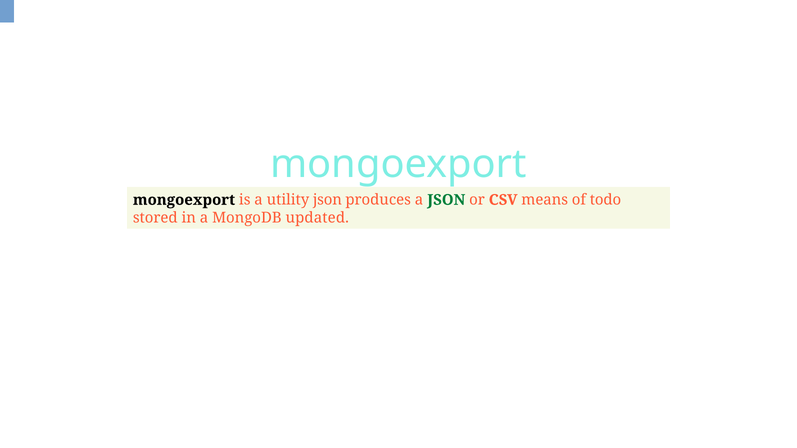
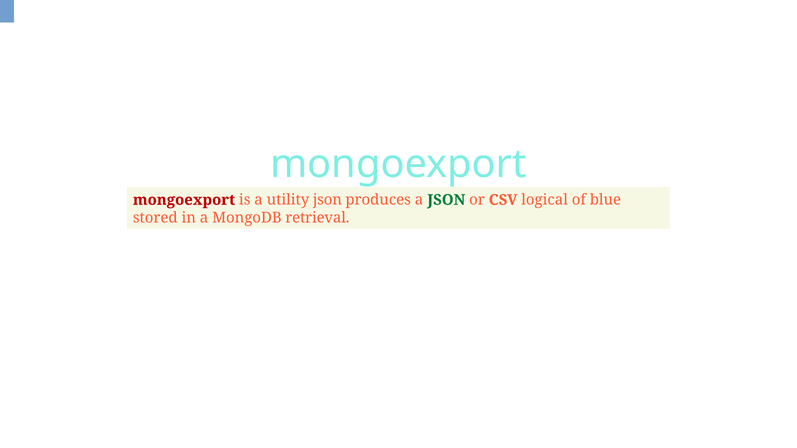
mongoexport colour: black -> red (184, 200)
means: means -> logical (545, 200)
todo: todo -> blue (605, 200)
updated: updated -> retrieval (317, 218)
